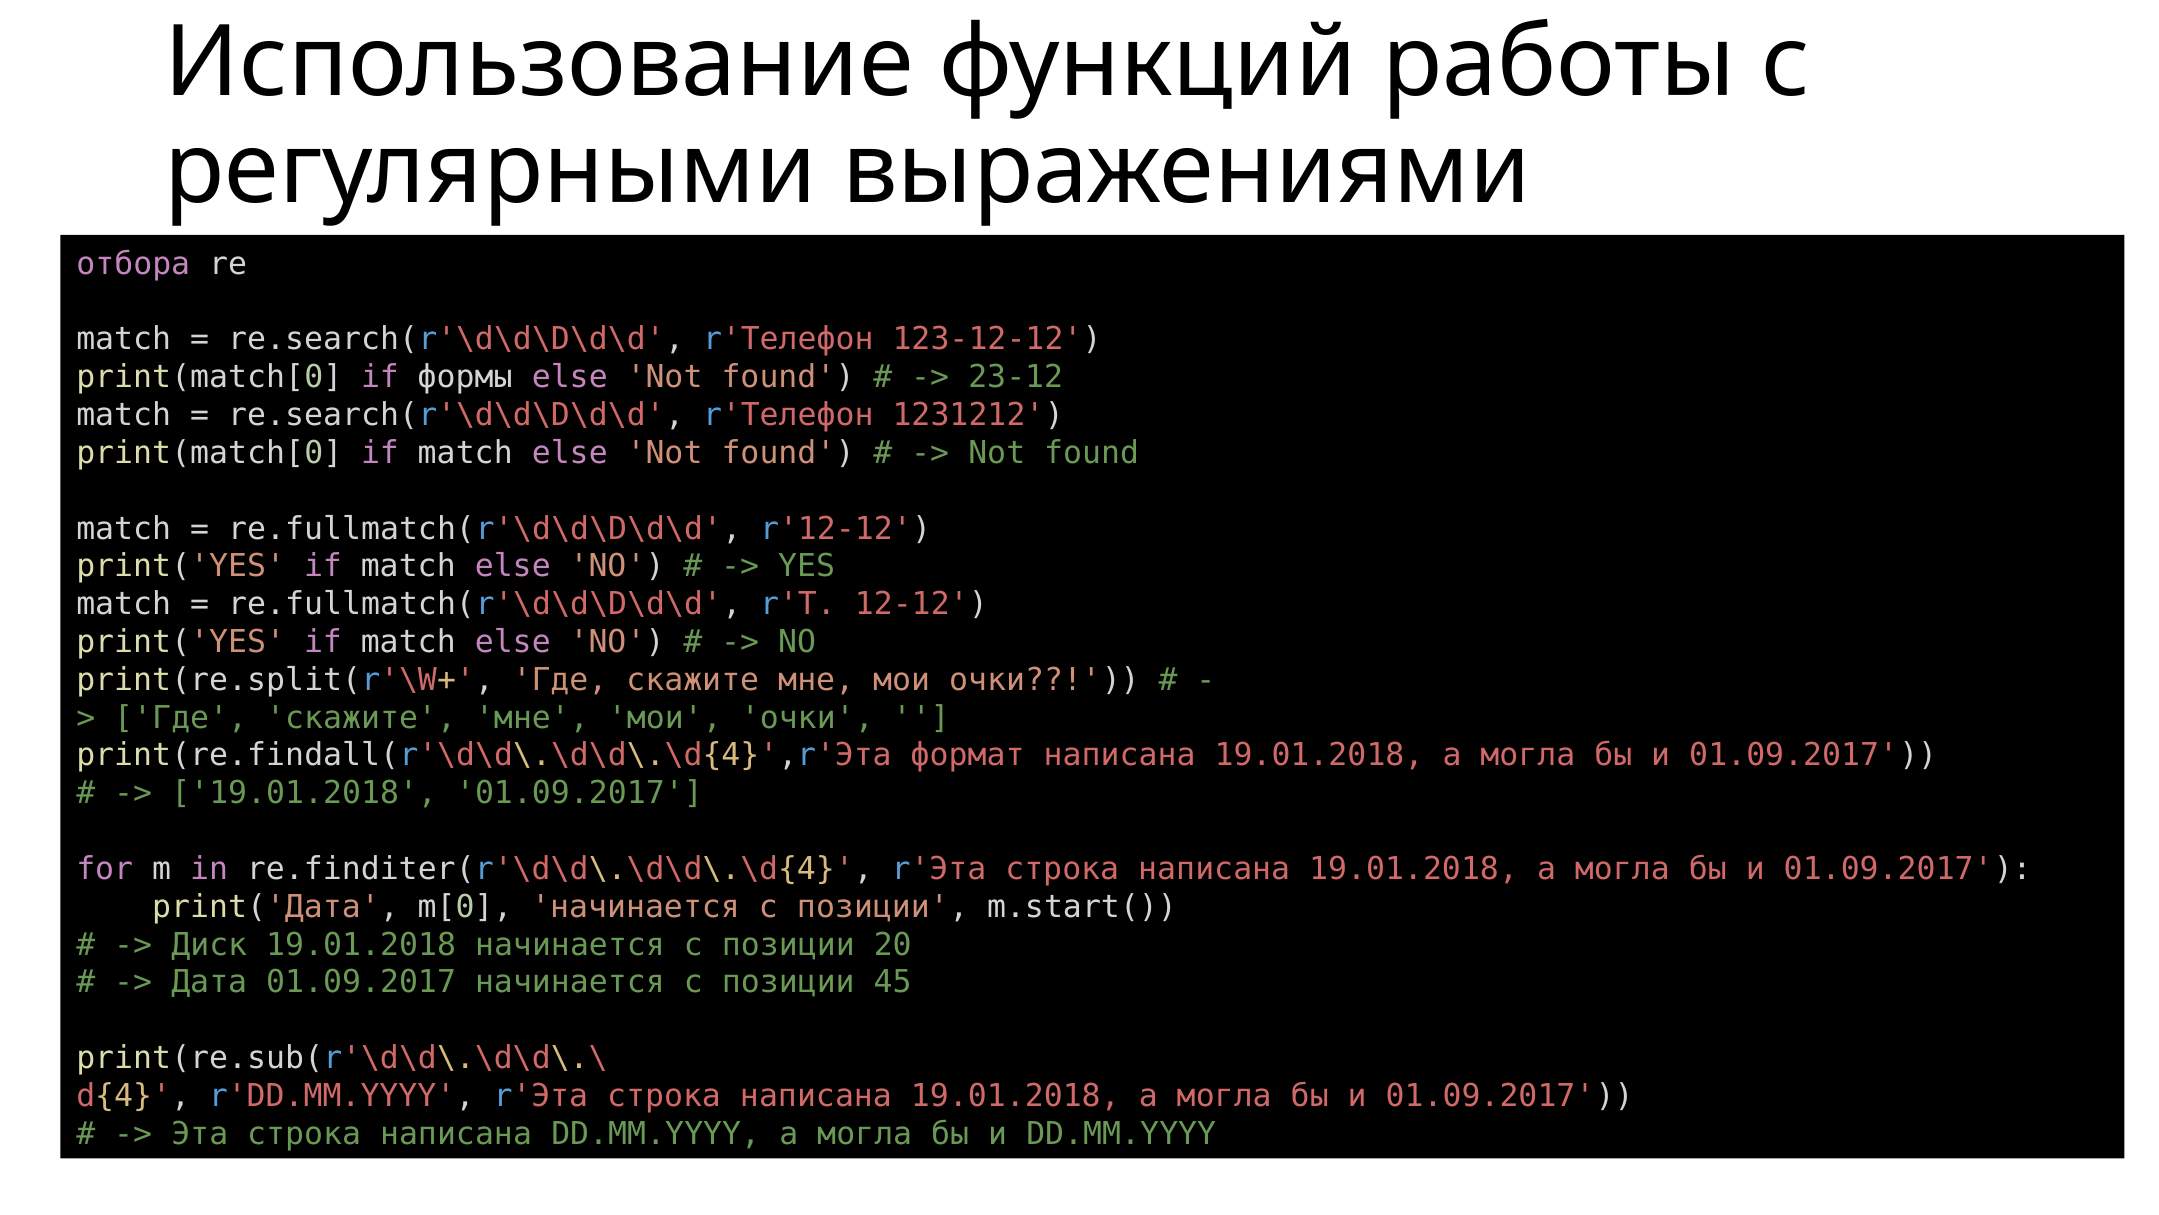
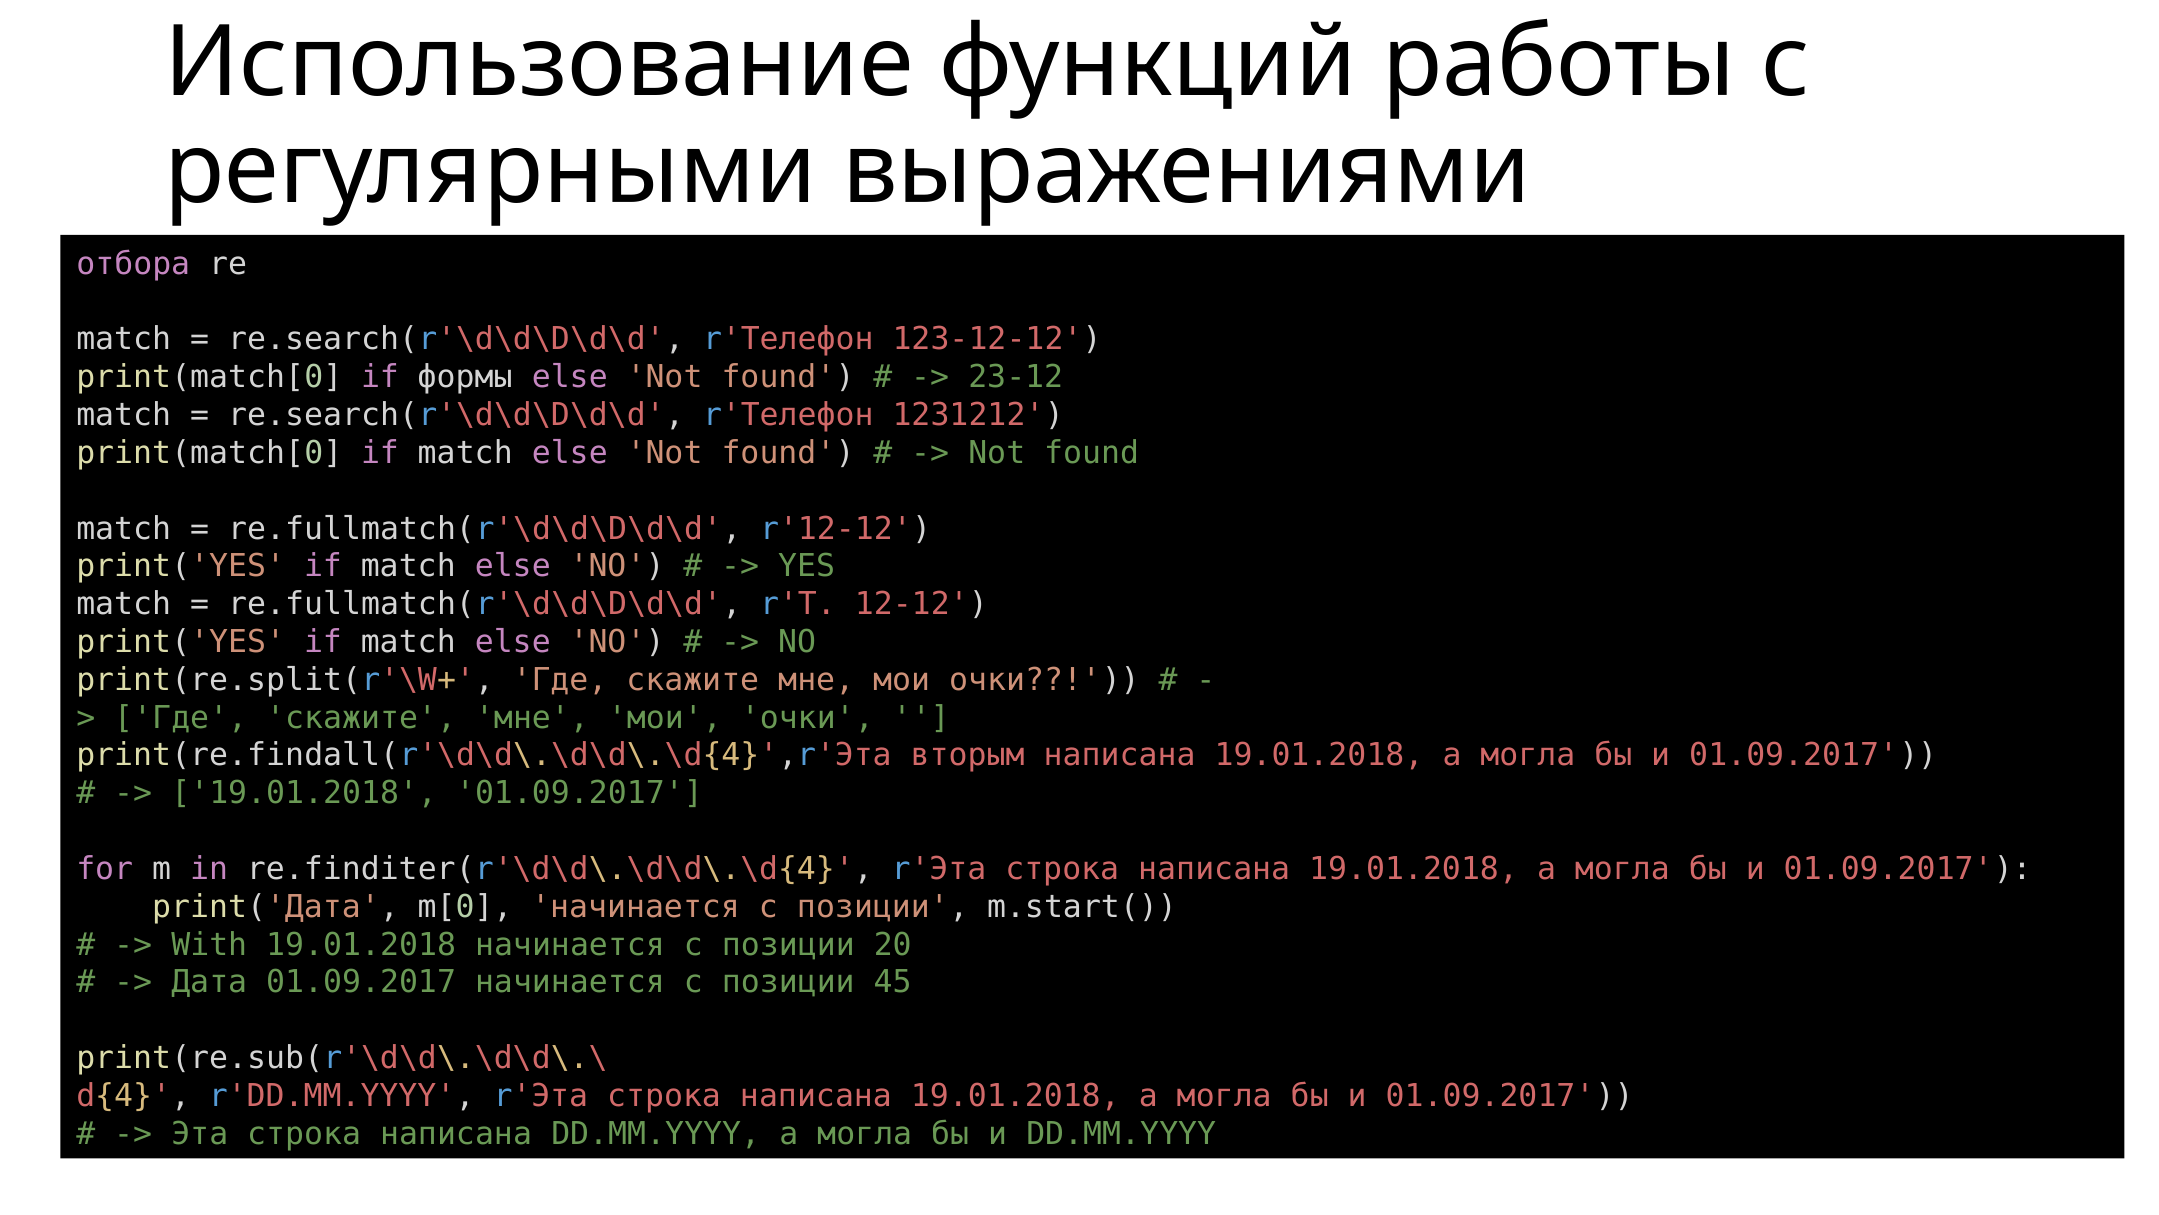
формат: формат -> вторым (968, 755)
Диск: Диск -> With (209, 944)
